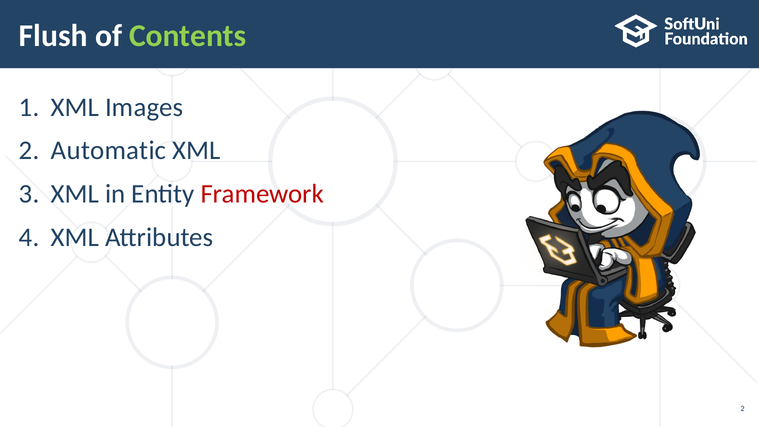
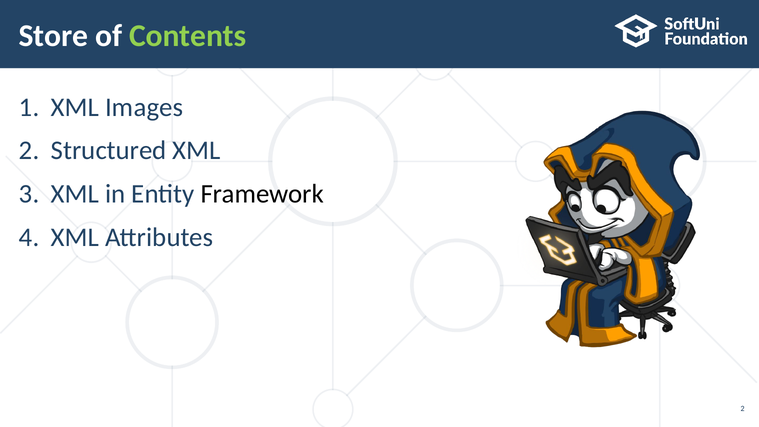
Flush: Flush -> Store (53, 36)
Automatic: Automatic -> Structured (109, 151)
Framework colour: red -> black (262, 194)
